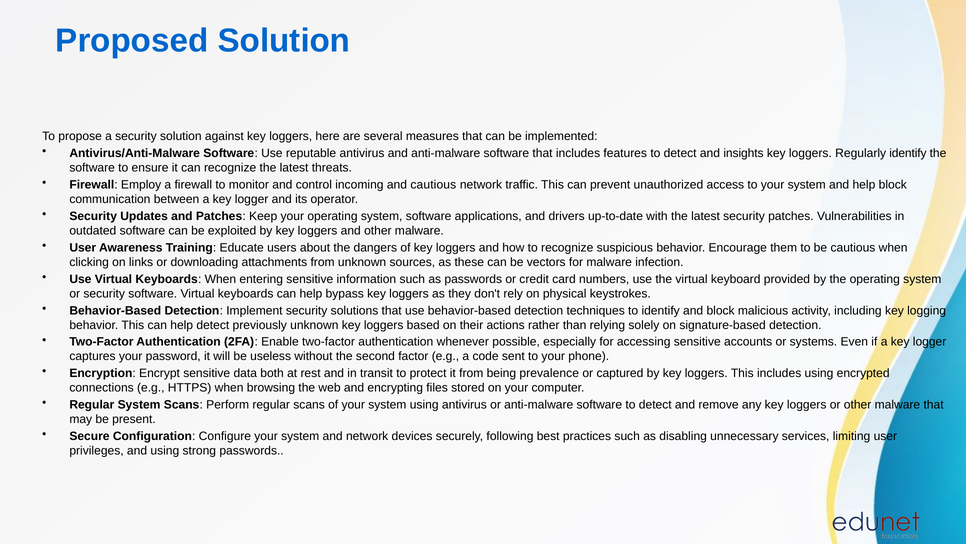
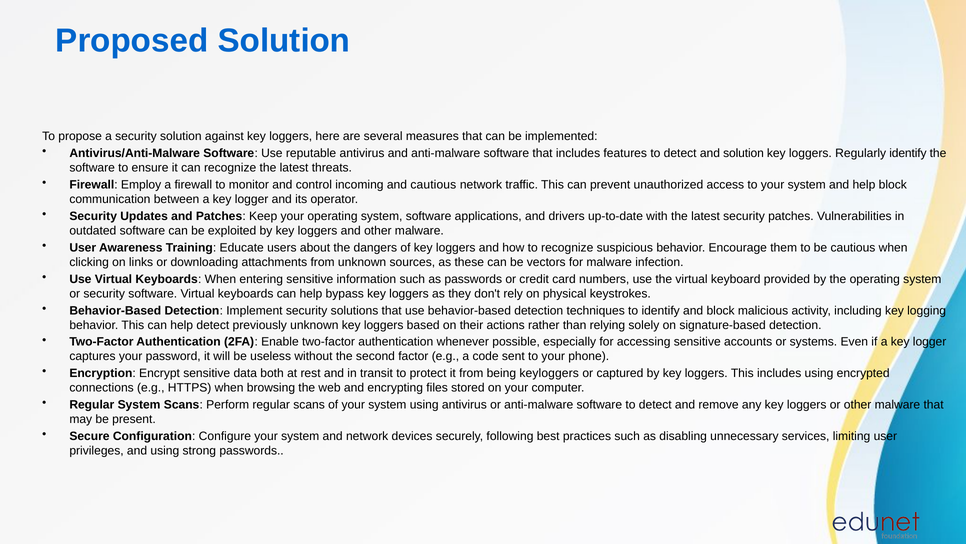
and insights: insights -> solution (744, 153)
prevalence: prevalence -> keyloggers (549, 373)
